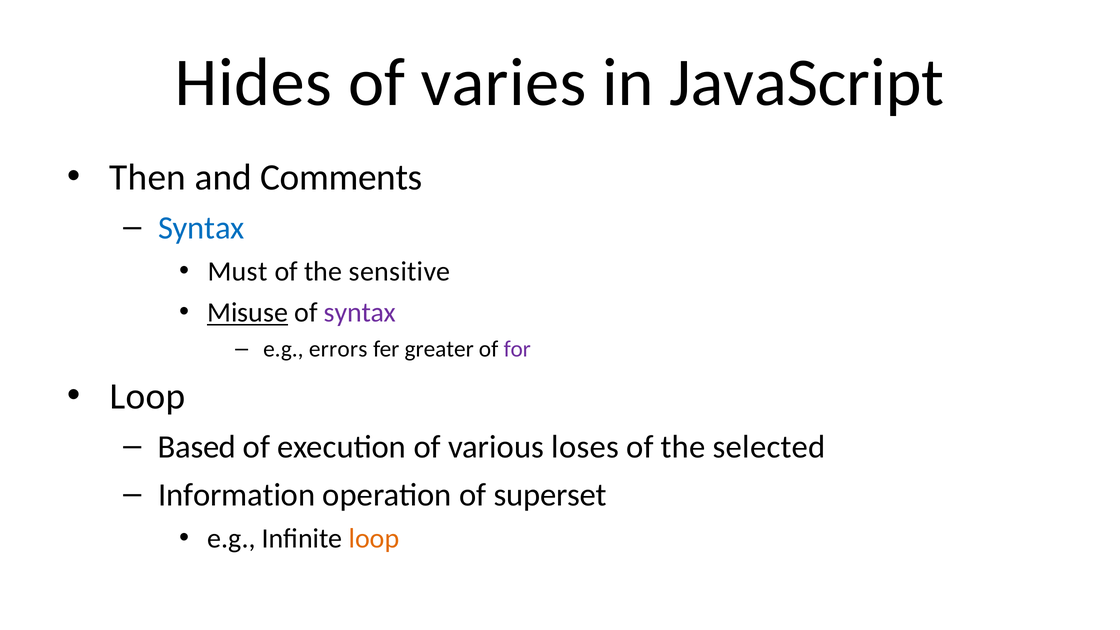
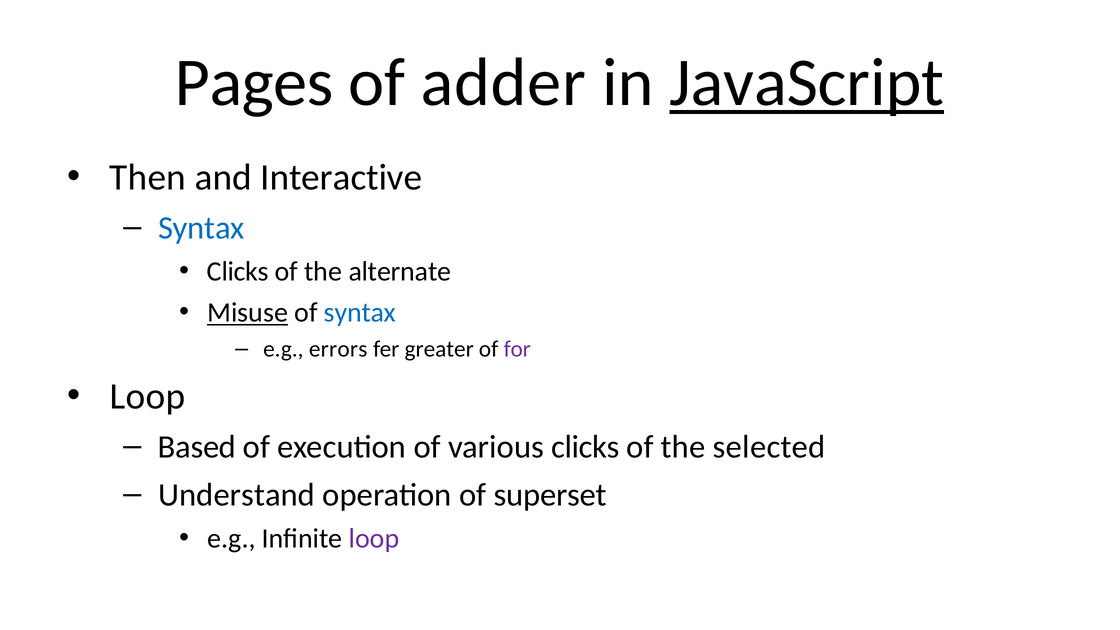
Hides: Hides -> Pages (254, 82)
varies: varies -> adder (503, 82)
JavaScript underline: none -> present (807, 82)
Comments: Comments -> Interactive (341, 178)
Must: Must -> Clicks (238, 272)
sensitive: sensitive -> alternate (400, 272)
syntax colour: purple -> blue (360, 313)
various loses: loses -> clicks (585, 447)
Information: Information -> Understand (237, 495)
loop colour: orange -> purple (374, 539)
